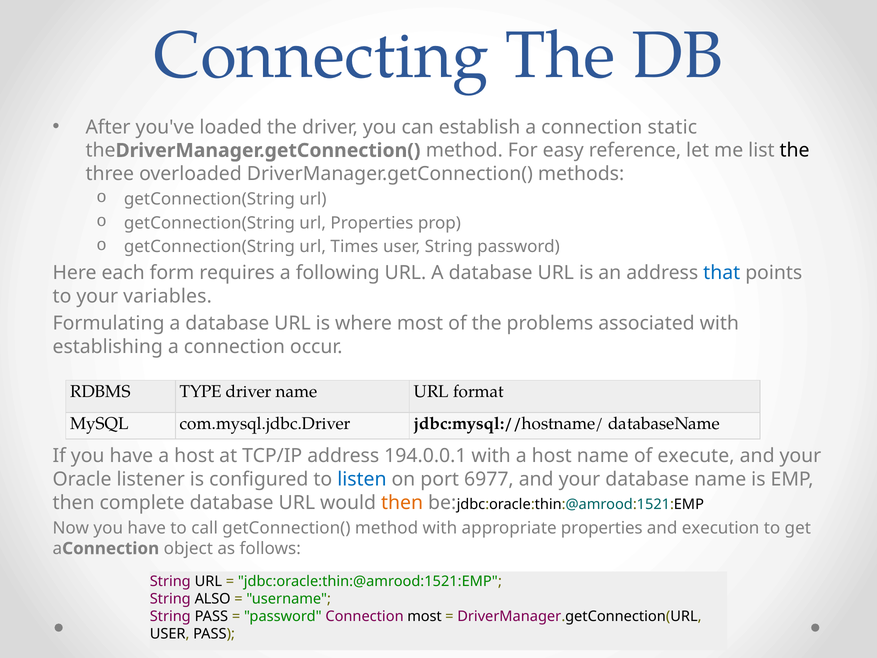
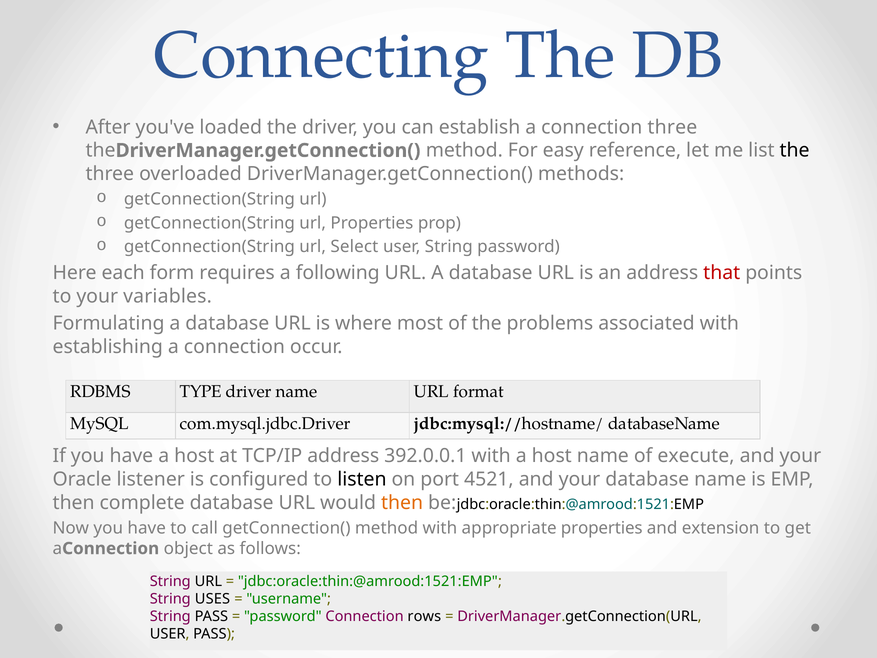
connection static: static -> three (672, 127)
Times: Times -> Select (354, 247)
that colour: blue -> red (722, 273)
194.0.0.1: 194.0.0.1 -> 392.0.0.1 (425, 456)
listen colour: blue -> black (362, 479)
6977: 6977 -> 4521 (489, 479)
execution: execution -> extension (721, 528)
ALSO: ALSO -> USES (212, 599)
Connection most: most -> rows (424, 616)
